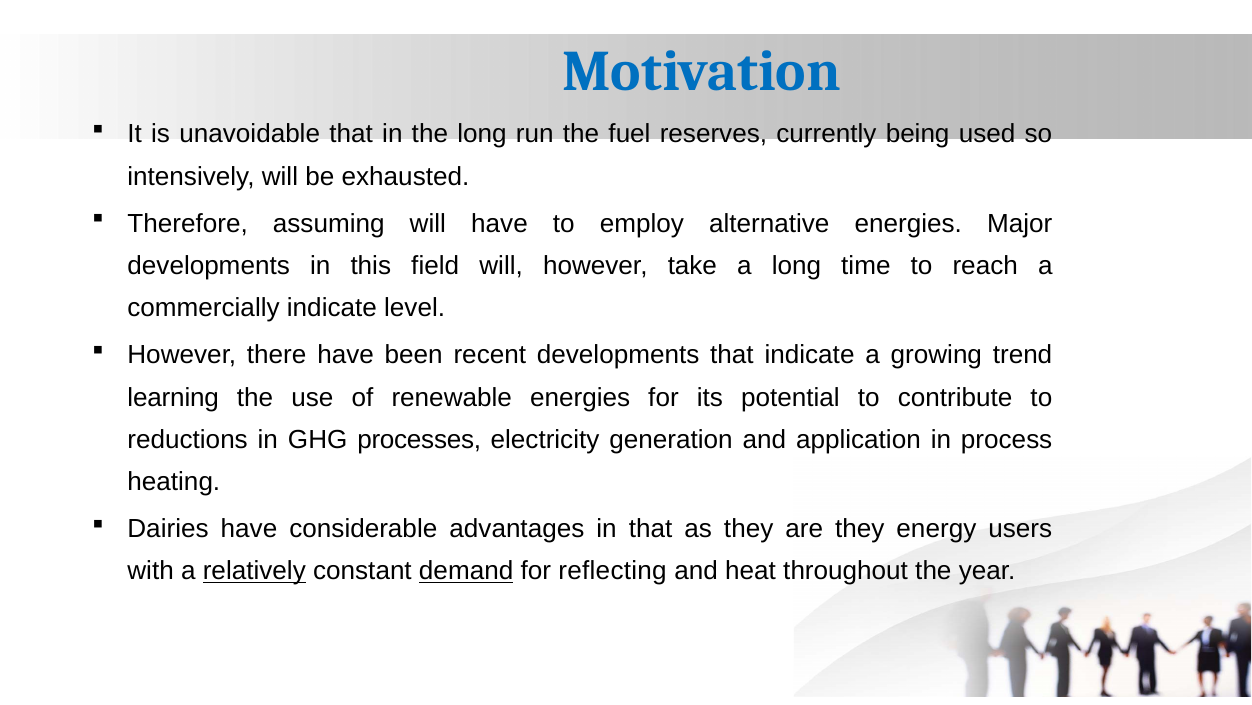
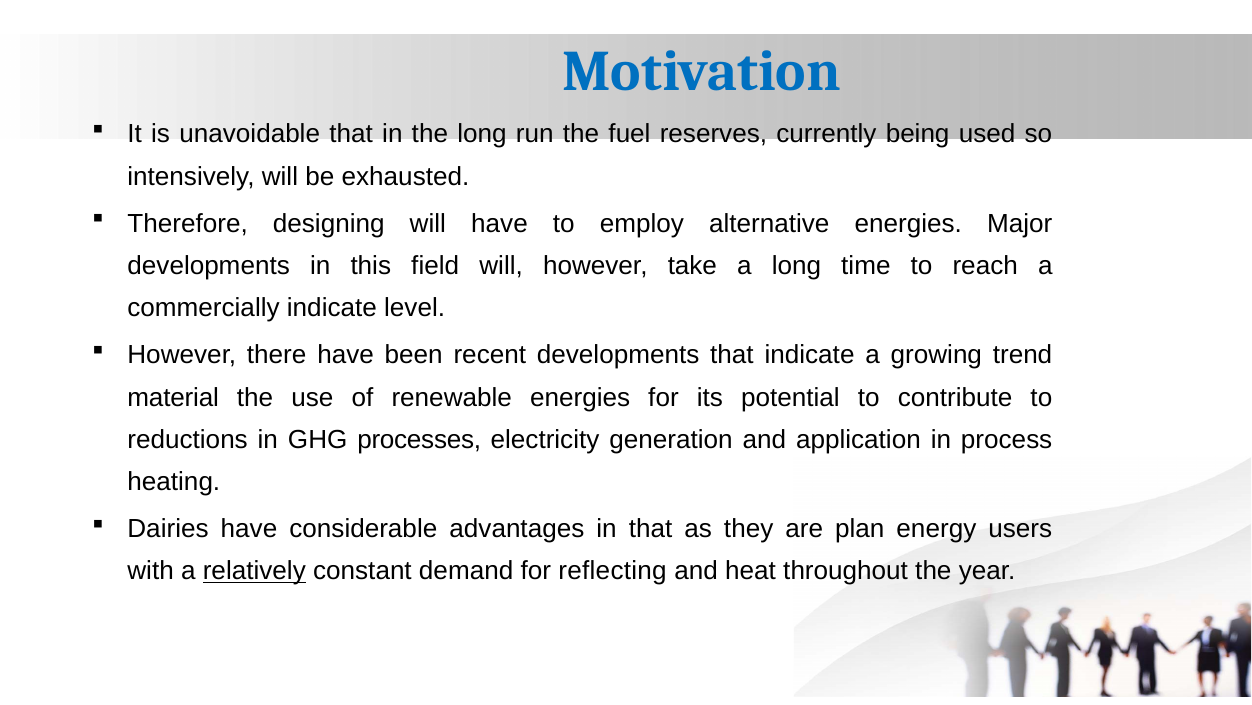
assuming: assuming -> designing (329, 223)
learning: learning -> material (173, 397)
are they: they -> plan (860, 528)
demand underline: present -> none (466, 571)
